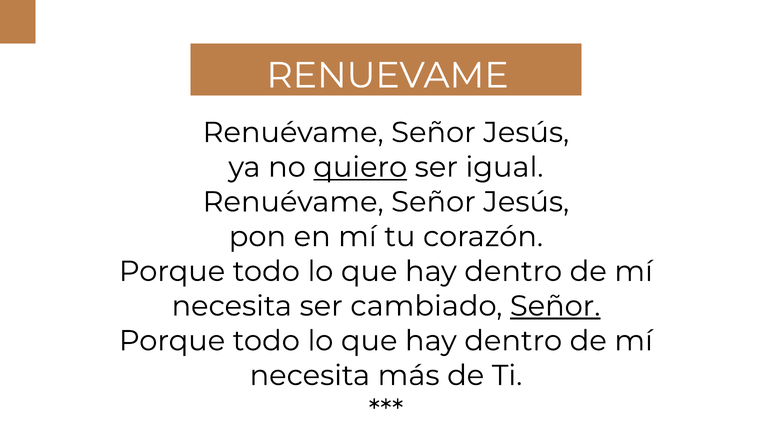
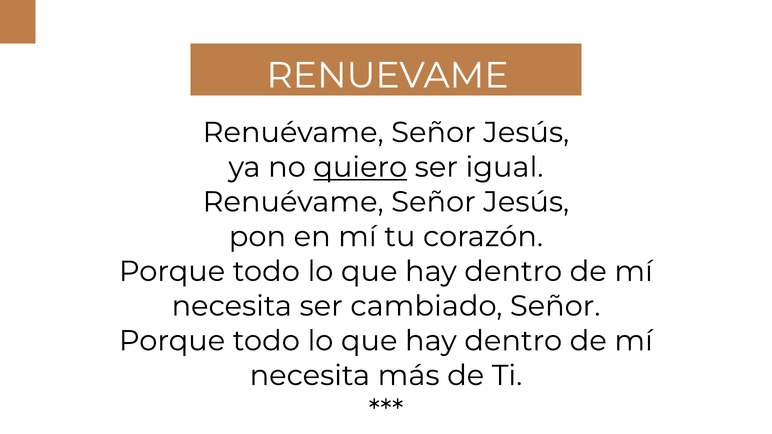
Señor underline: present -> none (555, 306)
